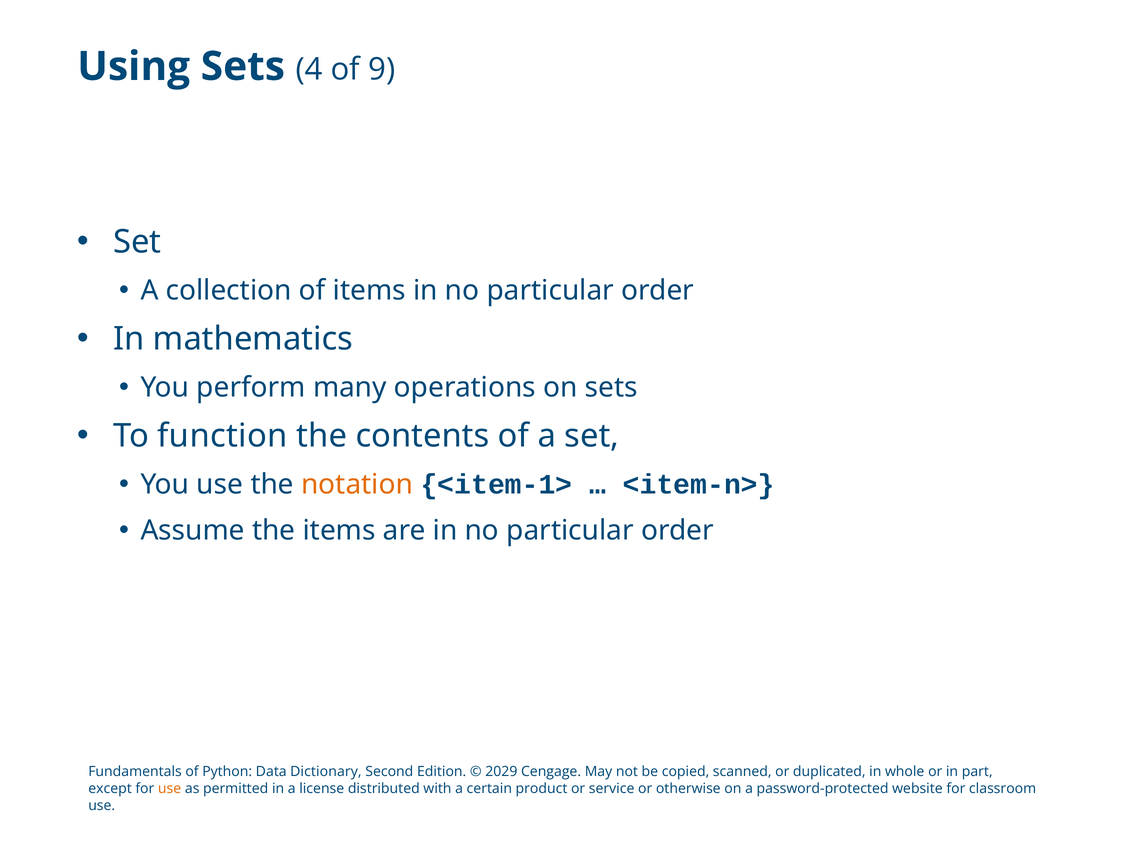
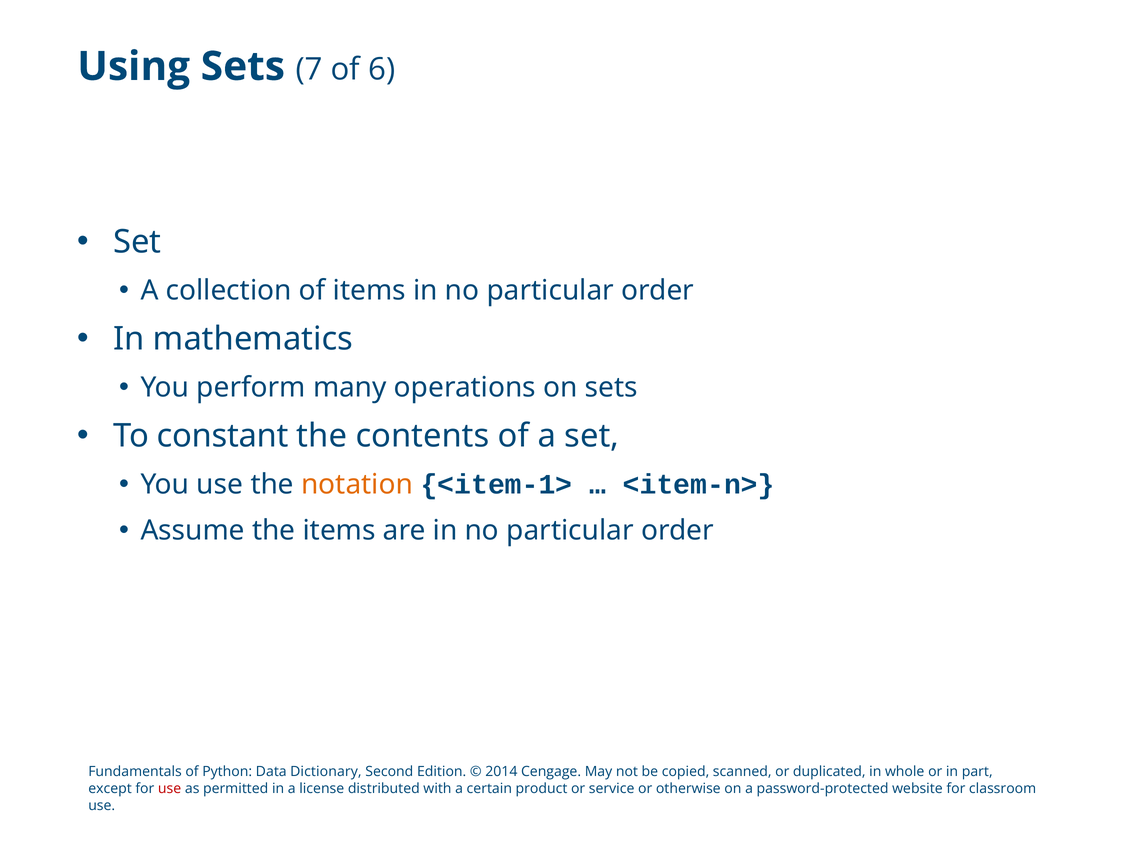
4: 4 -> 7 (309, 70)
9: 9 -> 6 (382, 70)
function: function -> constant (223, 436)
2029: 2029 -> 2014 (501, 772)
use colour: orange -> red (170, 789)
